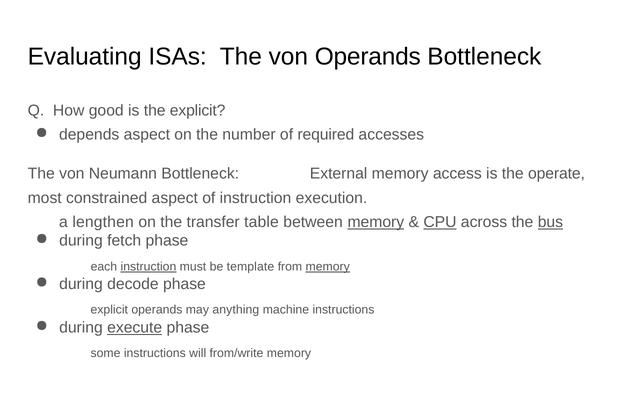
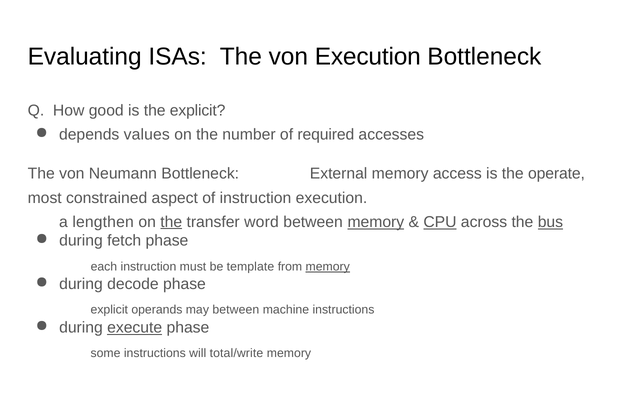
von Operands: Operands -> Execution (368, 57)
depends aspect: aspect -> values (147, 135)
the underline: none -> present (171, 222)
table: table -> word (261, 222)
instruction underline: present -> none (148, 267)
may anything: anything -> between (236, 310)
from/write: from/write -> total/write (236, 353)
